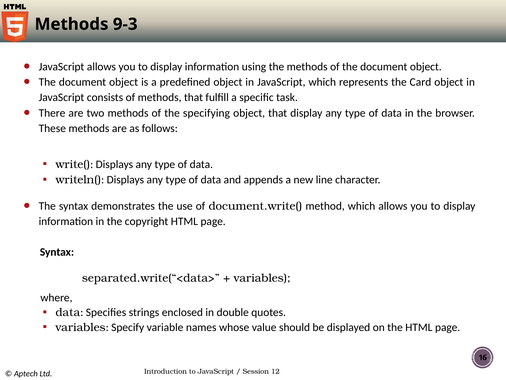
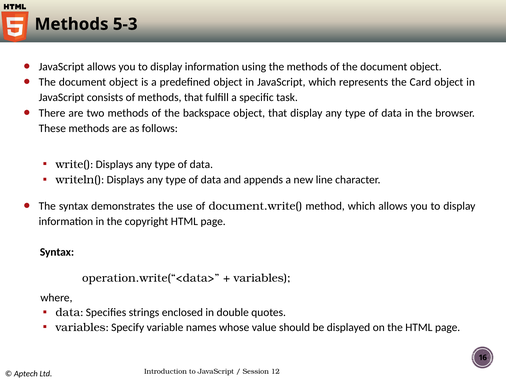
9-3: 9-3 -> 5-3 (125, 24)
specifying: specifying -> backspace (207, 113)
separated.write(“<data>: separated.write(“<data> -> operation.write(“<data> (151, 278)
